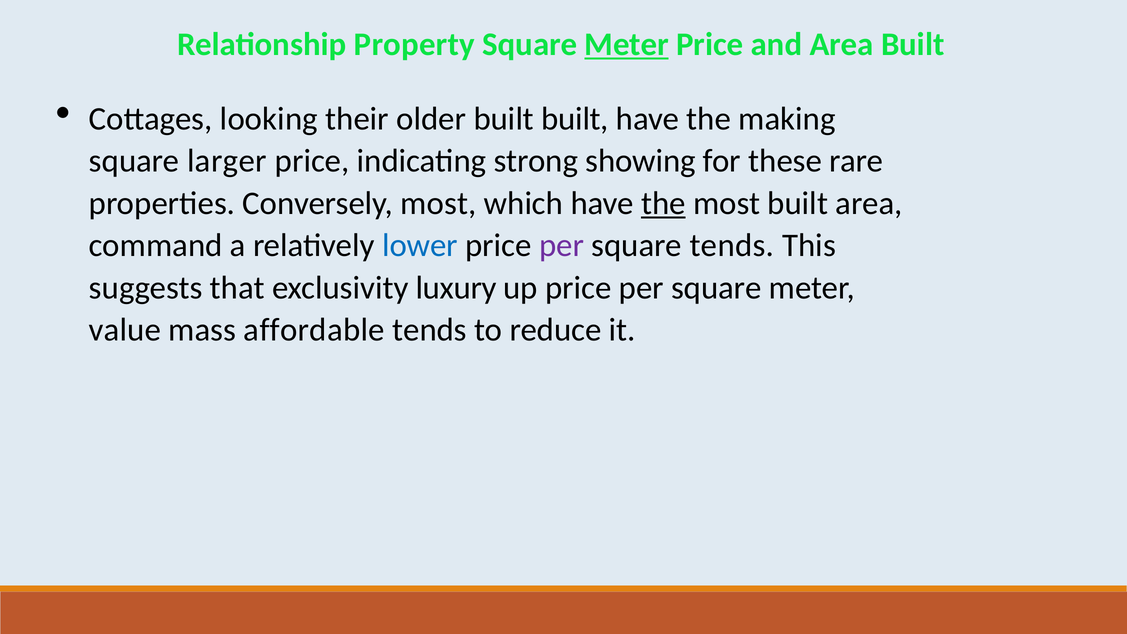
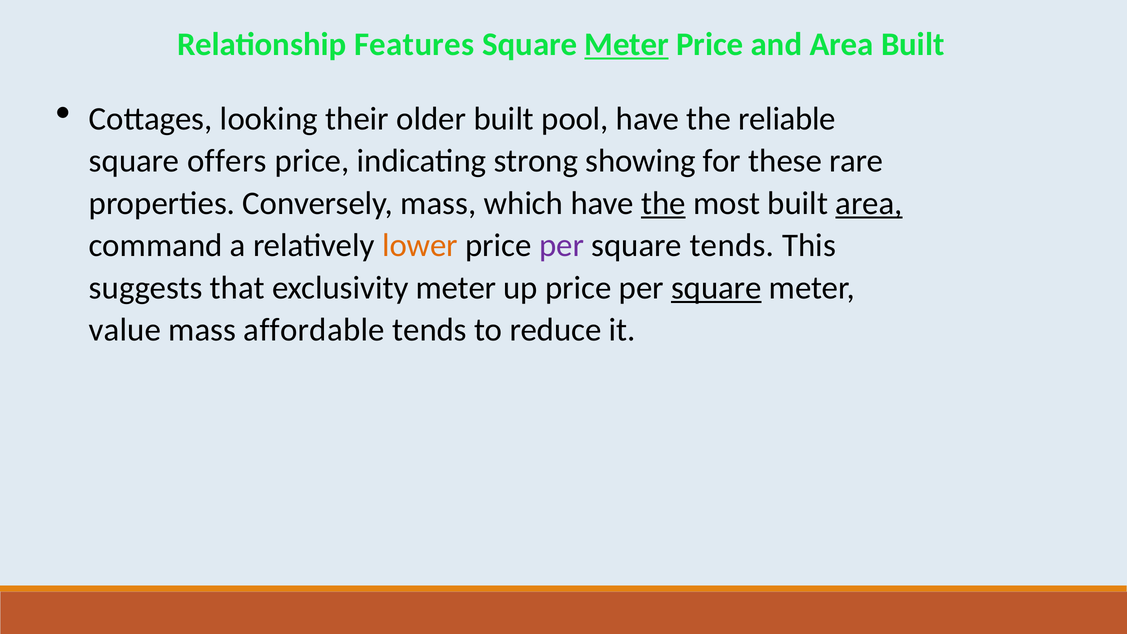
Property: Property -> Features (414, 44)
built built: built -> pool (575, 119)
making: making -> reliable (787, 119)
larger: larger -> offers (227, 161)
Conversely most: most -> mass (438, 203)
area underline: none -> present (869, 203)
lower colour: blue -> orange (420, 246)
exclusivity luxury: luxury -> meter (456, 288)
square underline: none -> present (716, 288)
